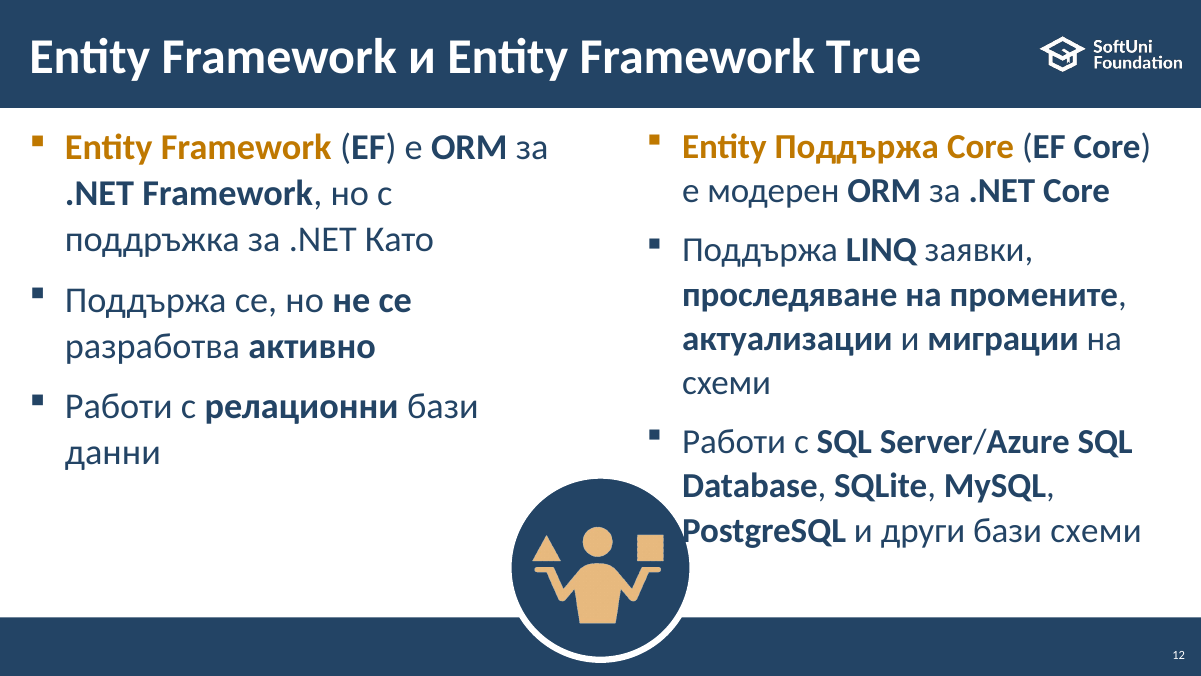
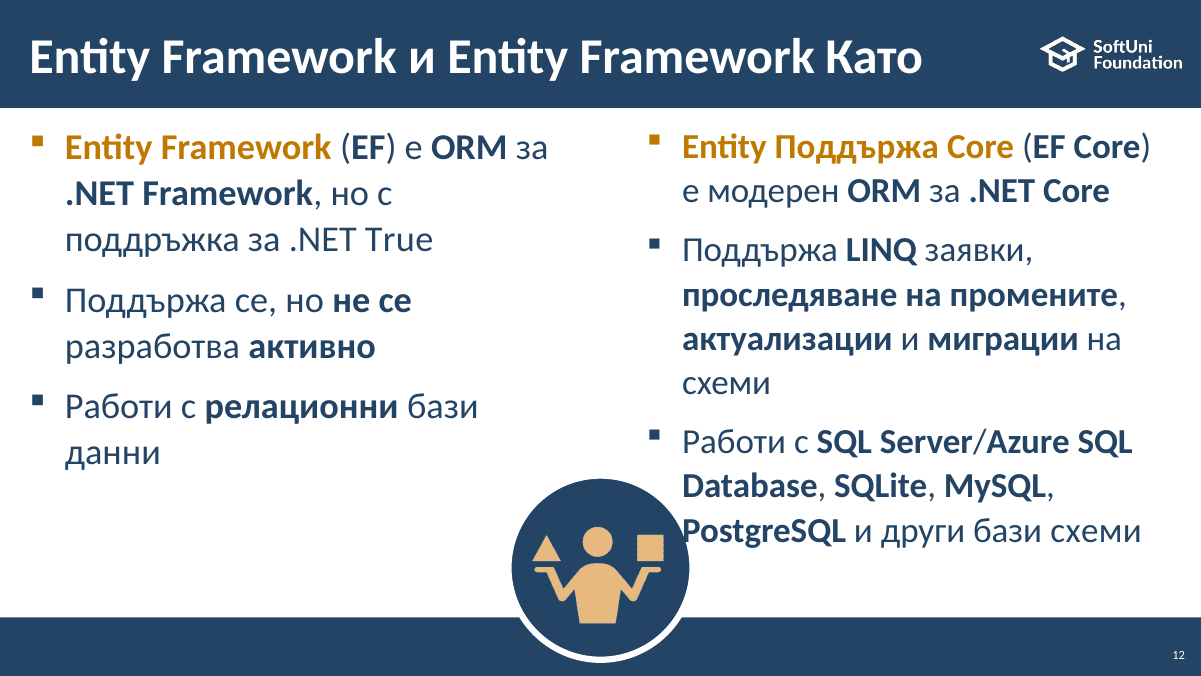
True: True -> Като (874, 57)
Като: Като -> True (399, 239)
